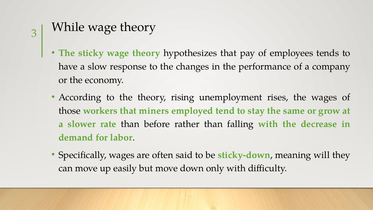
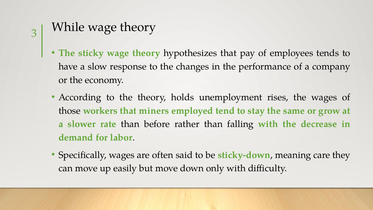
rising: rising -> holds (183, 97)
will: will -> care (322, 155)
